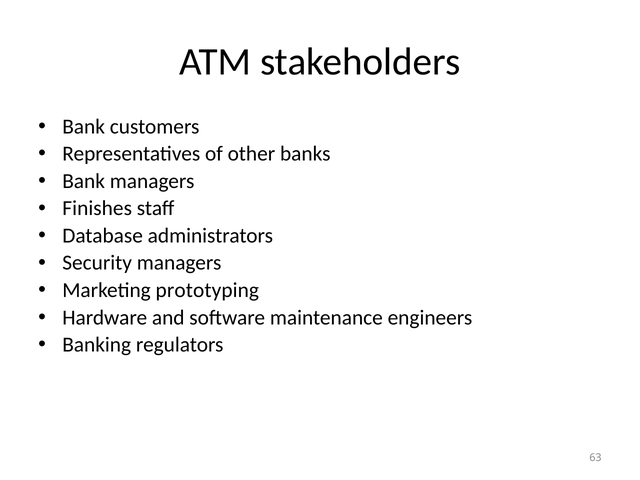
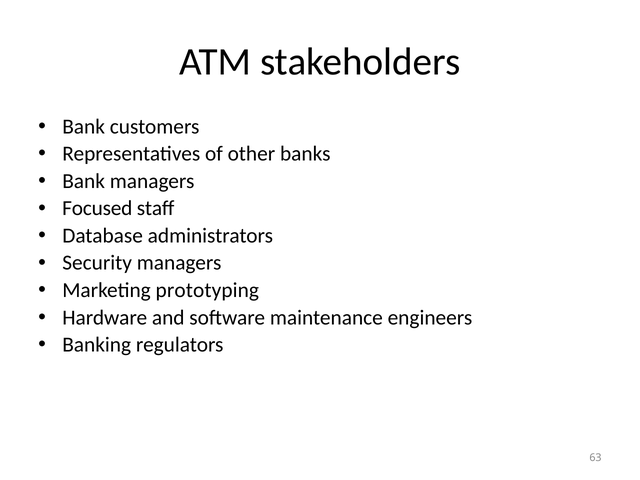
Finishes: Finishes -> Focused (97, 208)
